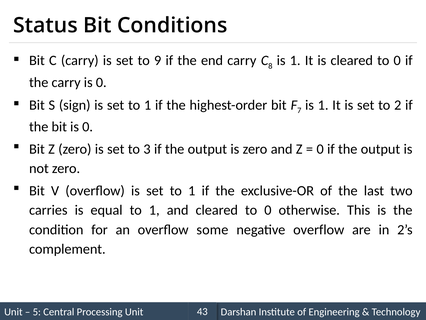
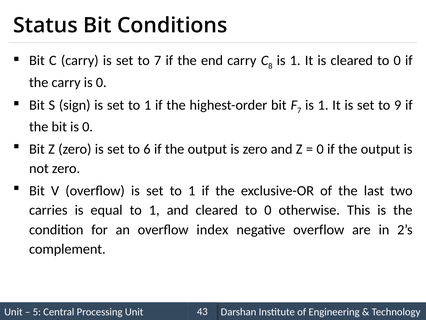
to 9: 9 -> 7 (158, 61)
2: 2 -> 9 (398, 105)
3: 3 -> 6 (147, 149)
some: some -> index (212, 229)
